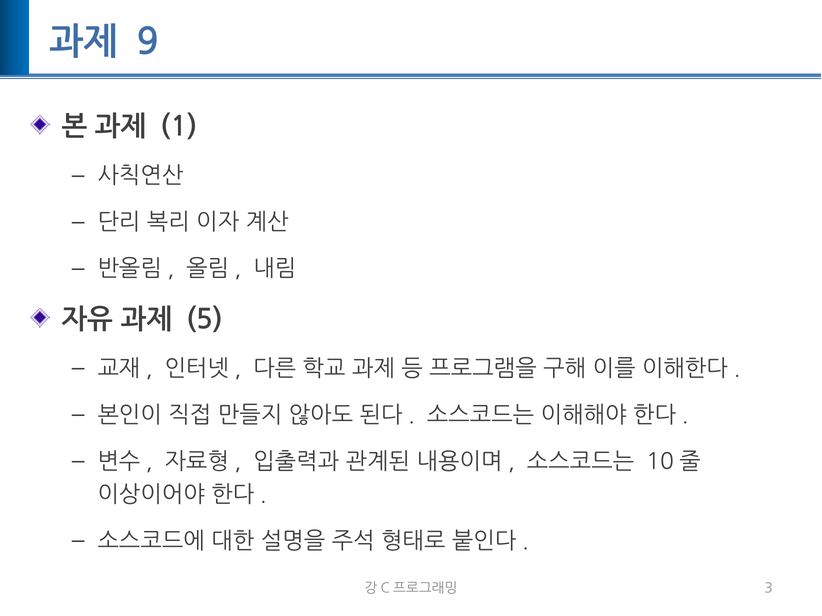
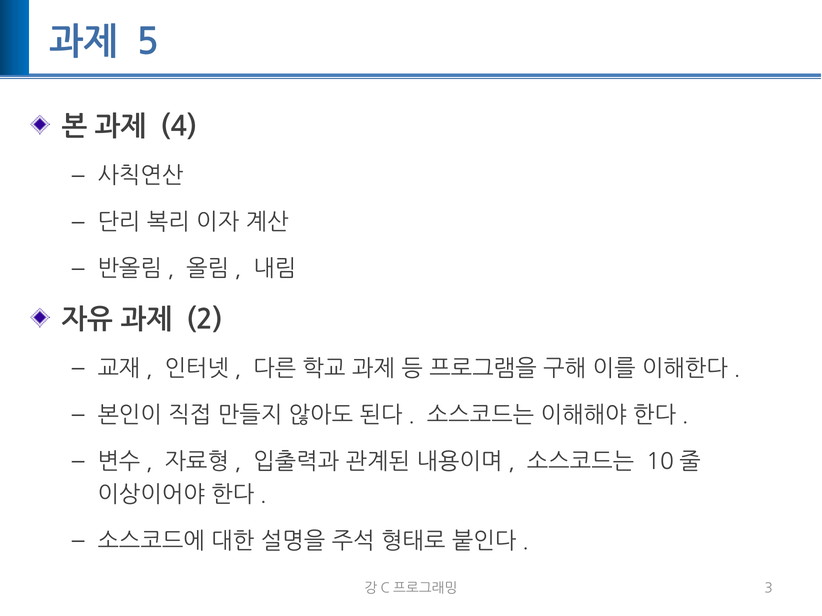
9: 9 -> 5 (148, 42)
1: 1 -> 4 (179, 127)
5: 5 -> 2 (205, 320)
